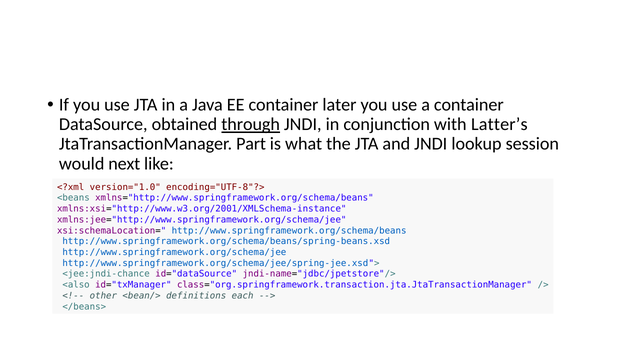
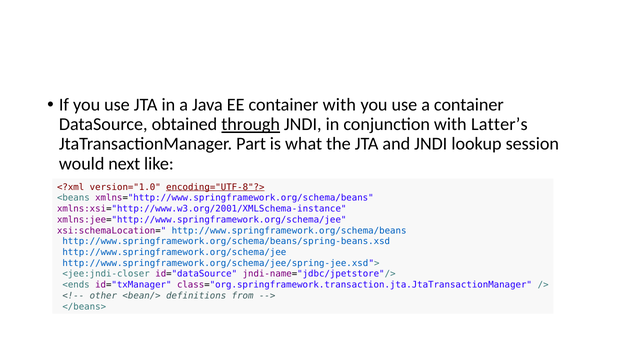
container later: later -> with (339, 105)
encoding="UTF-8"?> underline: none -> present (215, 187)
<jee:jndi-chance: <jee:jndi-chance -> <jee:jndi-closer (106, 274)
<also: <also -> <ends (76, 285)
each: each -> from (243, 296)
